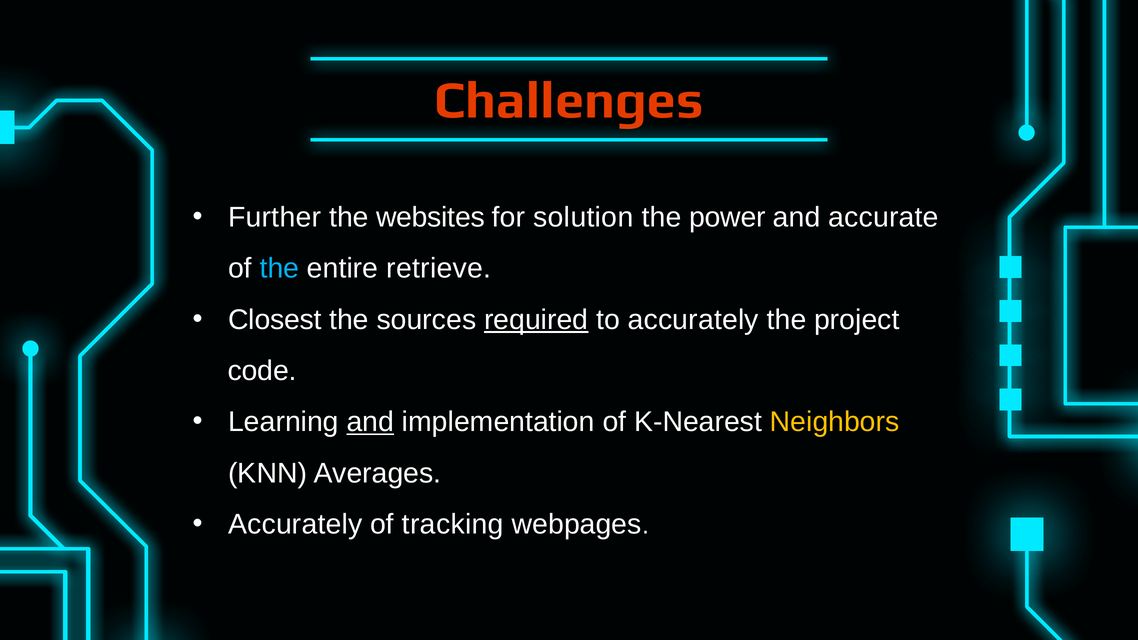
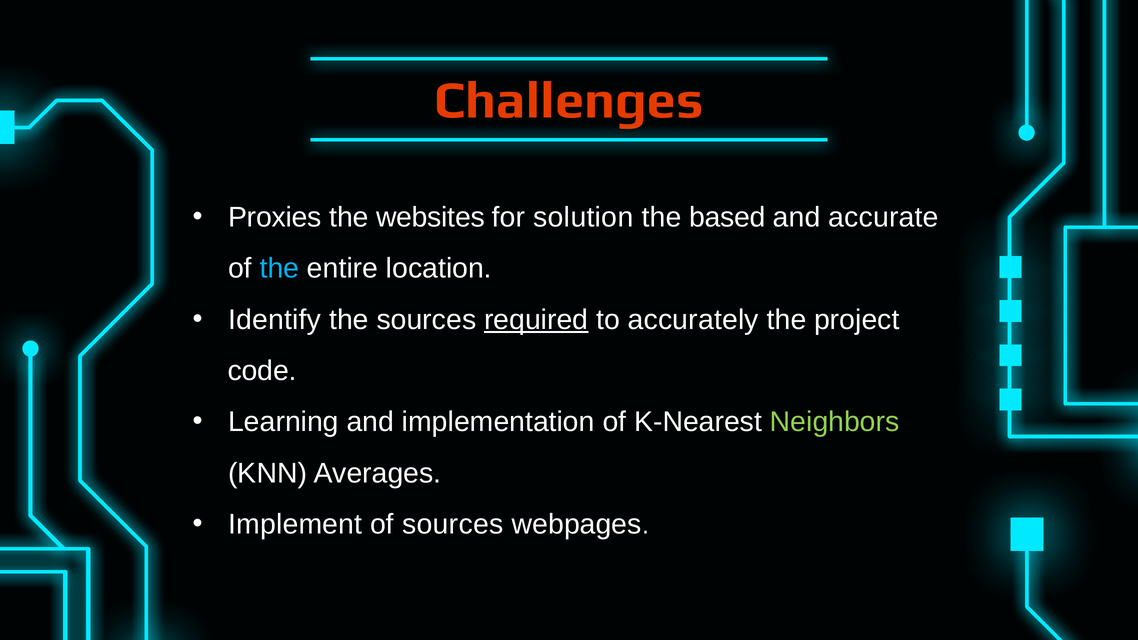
Further: Further -> Proxies (275, 217)
power: power -> based (727, 217)
retrieve: retrieve -> location (439, 269)
Closest: Closest -> Identify (275, 320)
and underline: present -> none (370, 422)
Neighbors colour: yellow -> light green (835, 422)
Accurately: Accurately -> Implement (295, 525)
of tracking: tracking -> sources (453, 525)
